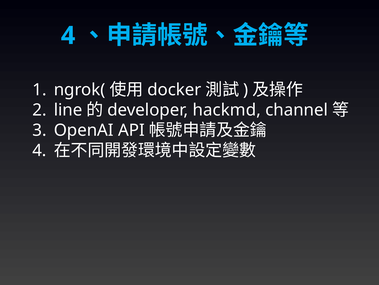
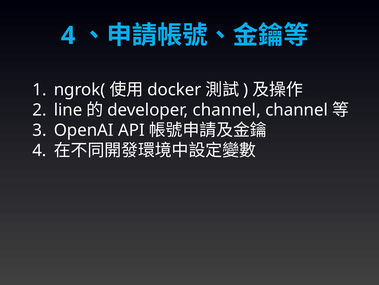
hackmd: hackmd -> channel (227, 110)
